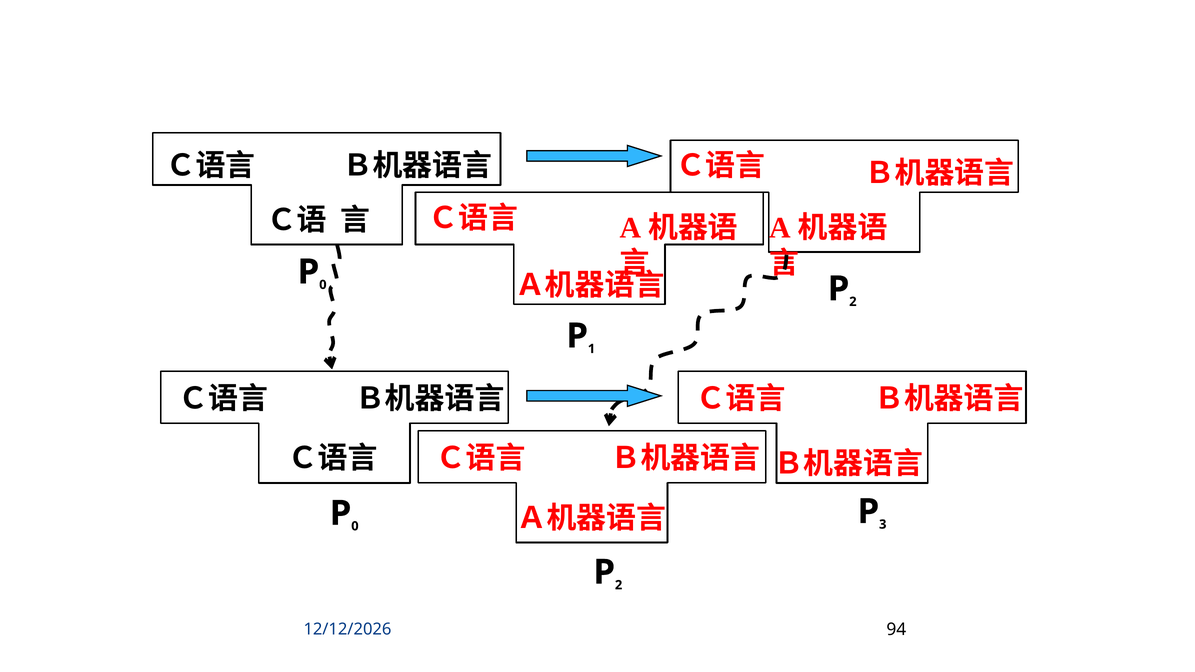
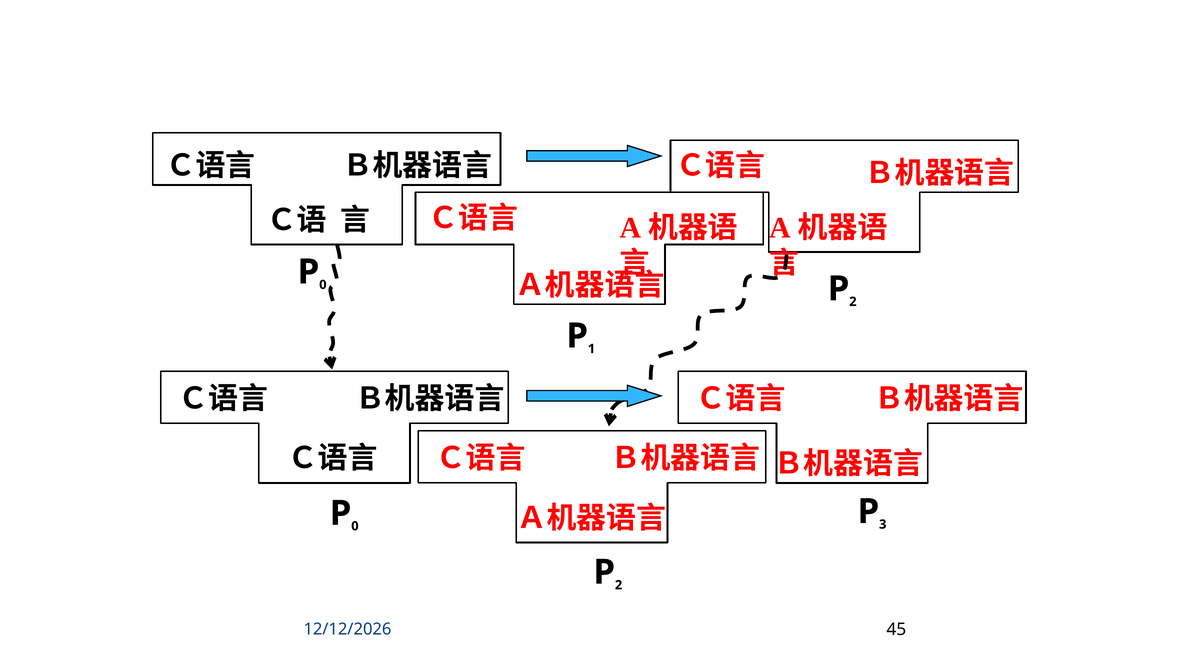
94: 94 -> 45 (896, 630)
